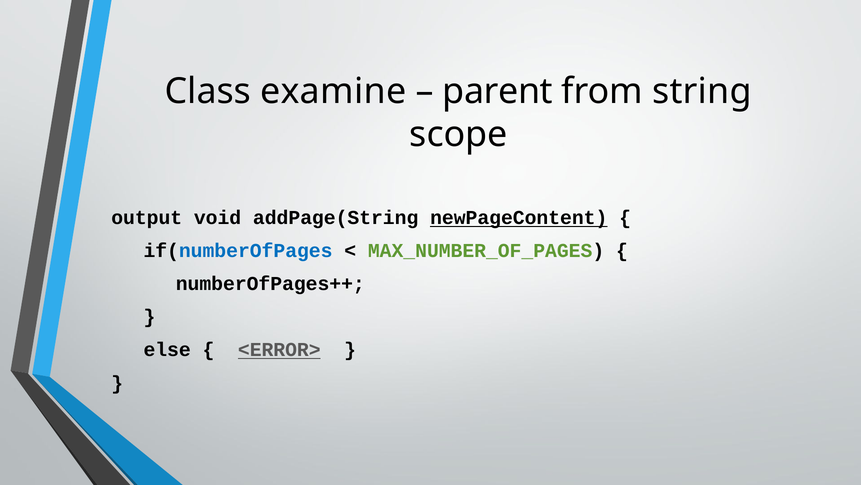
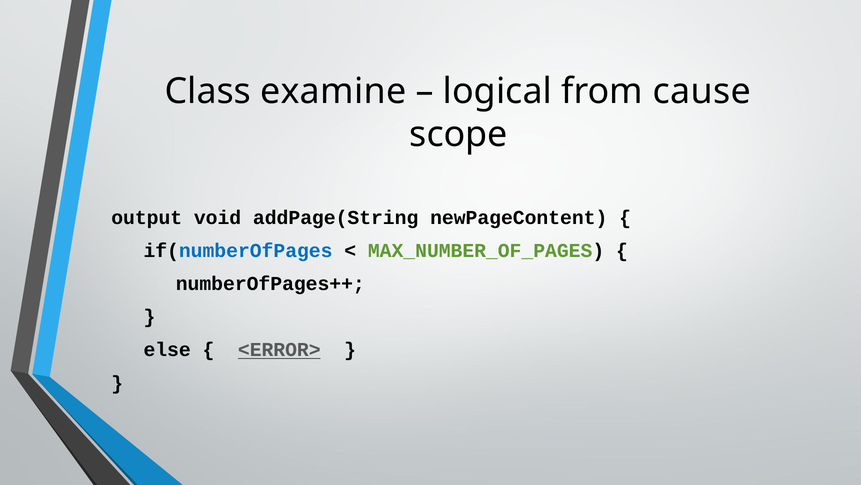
parent: parent -> logical (497, 91)
string: string -> cause (702, 91)
newPageContent underline: present -> none (519, 218)
